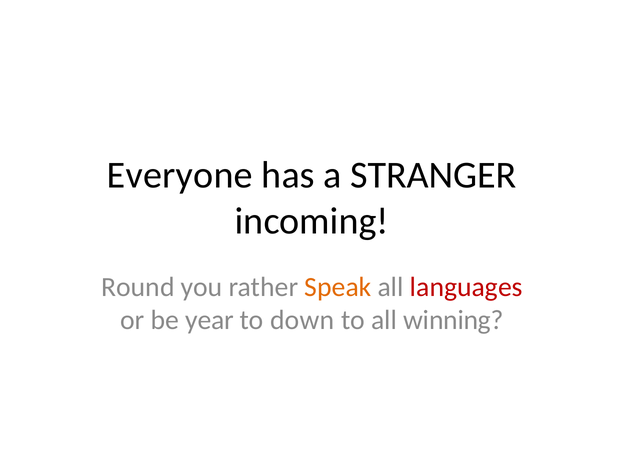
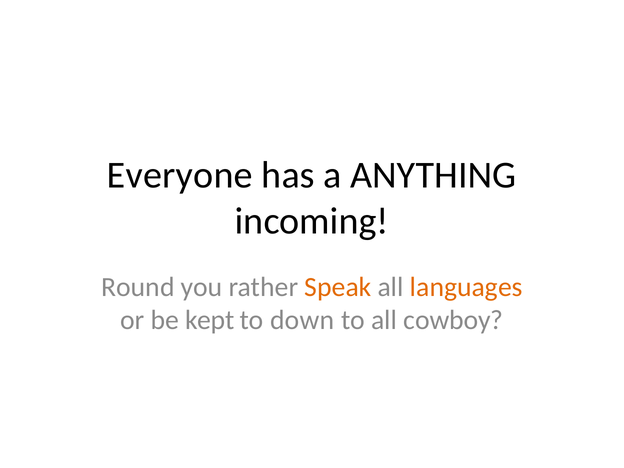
STRANGER: STRANGER -> ANYTHING (433, 175)
languages colour: red -> orange (466, 287)
year: year -> kept (210, 320)
winning: winning -> cowboy (453, 320)
